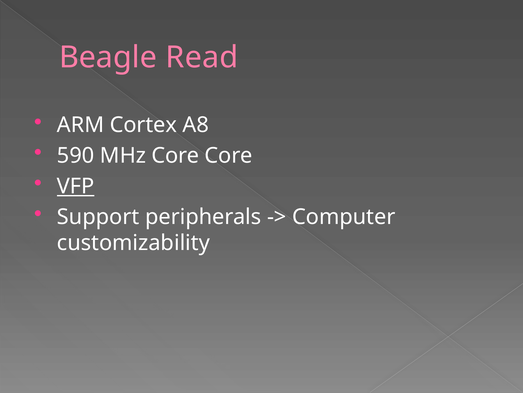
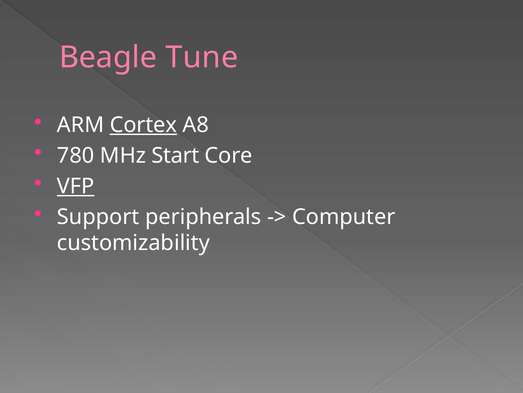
Read: Read -> Tune (202, 57)
Cortex underline: none -> present (143, 125)
590: 590 -> 780 (76, 155)
MHz Core: Core -> Start (175, 155)
